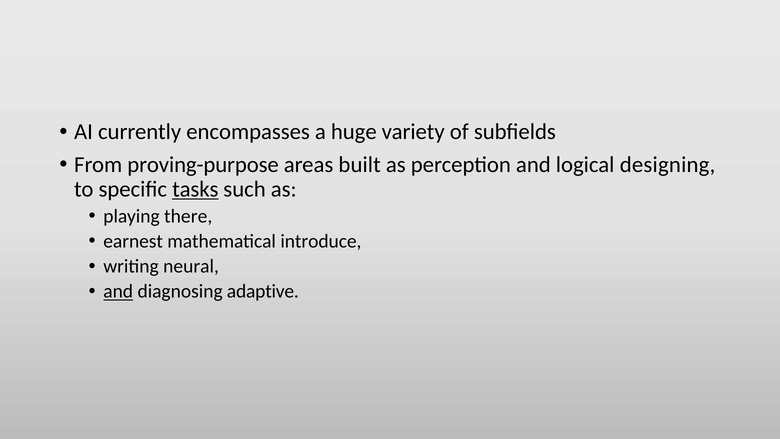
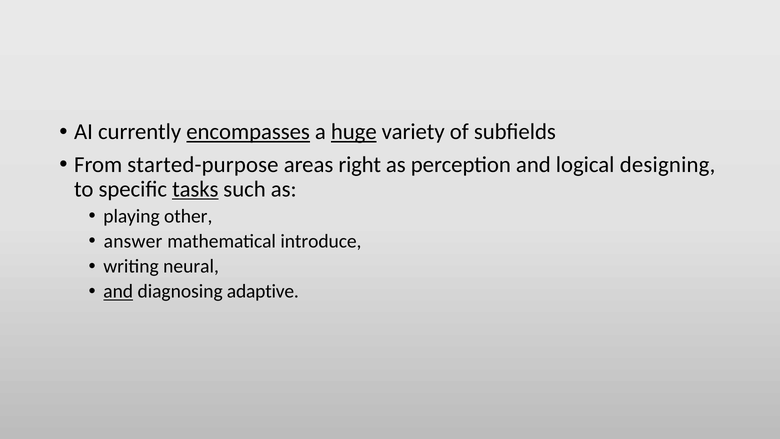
encompasses underline: none -> present (248, 132)
huge underline: none -> present (354, 132)
proving-purpose: proving-purpose -> started-purpose (203, 165)
built: built -> right (360, 165)
there: there -> other (188, 216)
earnest: earnest -> answer (133, 241)
